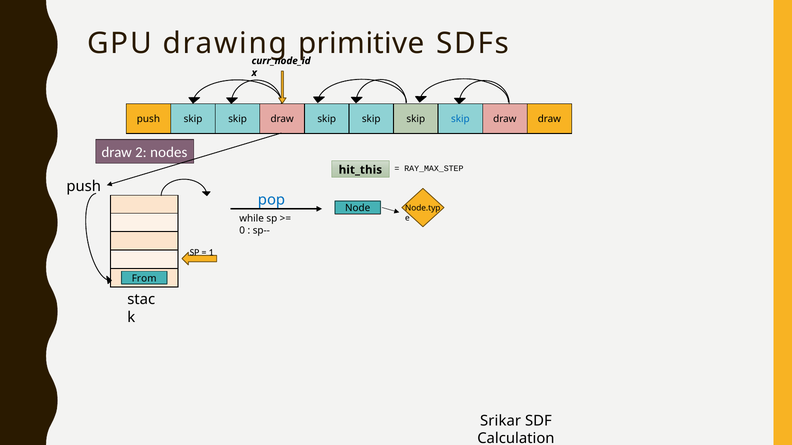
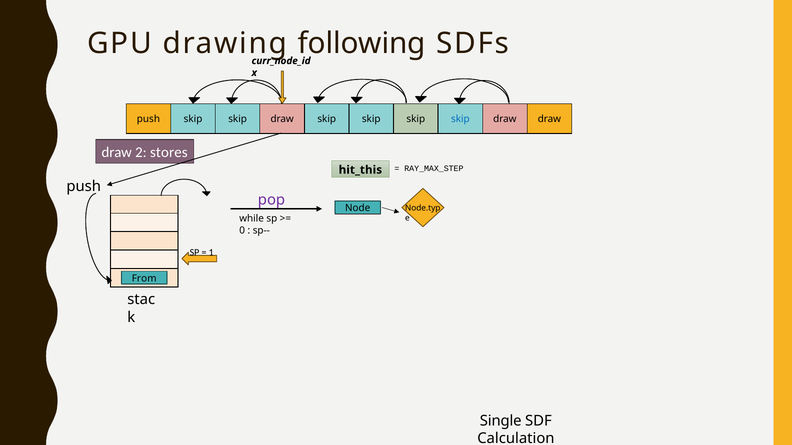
primitive: primitive -> following (362, 44)
nodes: nodes -> stores (169, 153)
pop colour: blue -> purple (271, 200)
Srikar: Srikar -> Single (501, 421)
